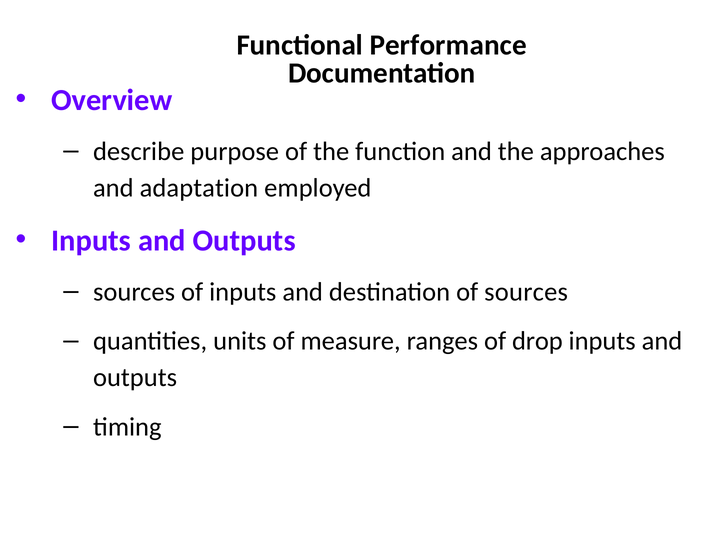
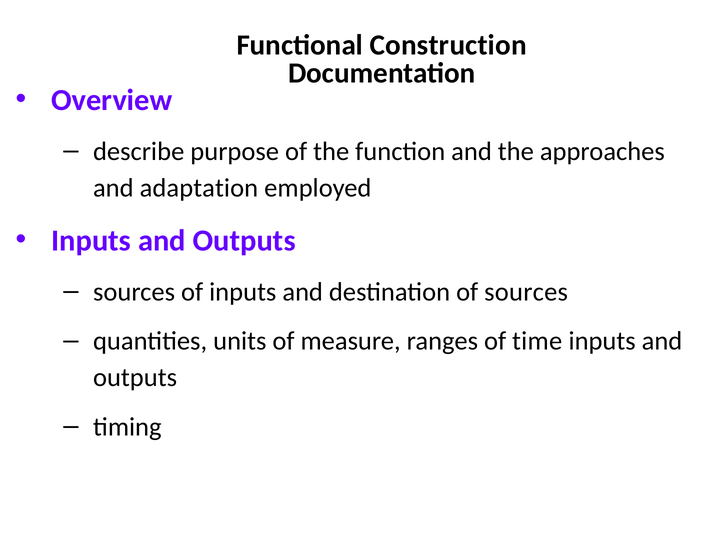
Performance: Performance -> Construction (448, 45)
drop: drop -> time (537, 341)
